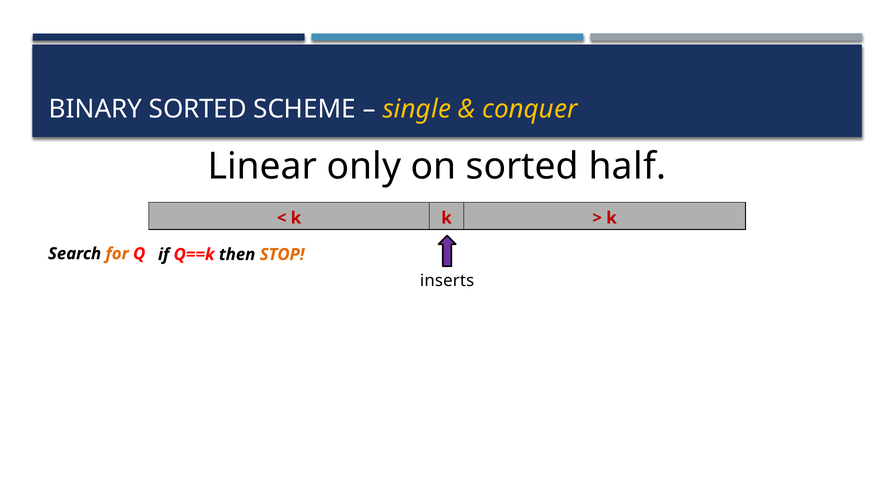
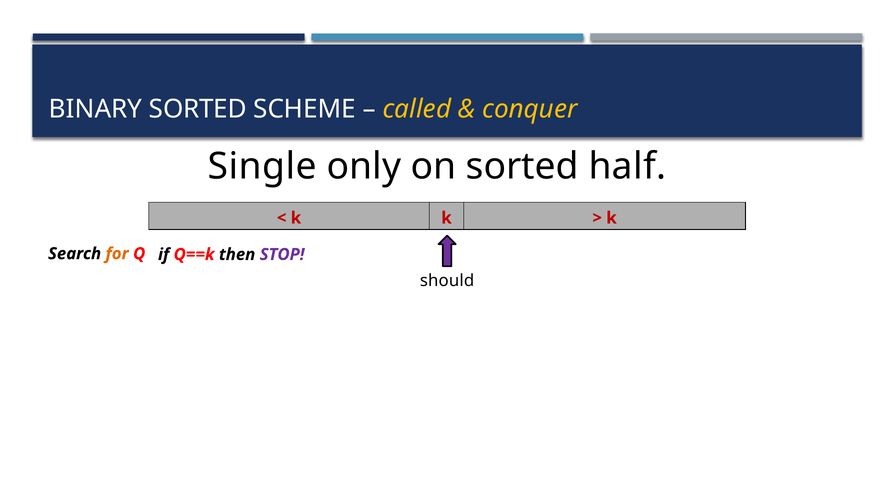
single: single -> called (417, 109)
Linear: Linear -> Single (262, 166)
STOP colour: orange -> purple (282, 254)
inserts: inserts -> should (447, 280)
